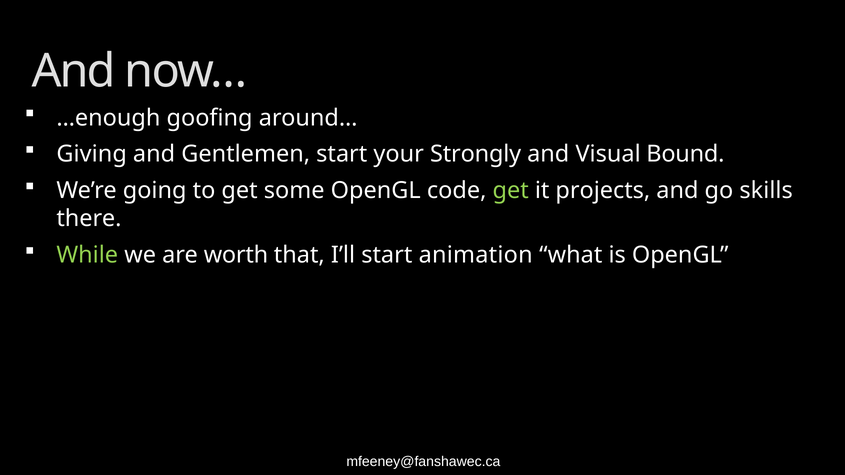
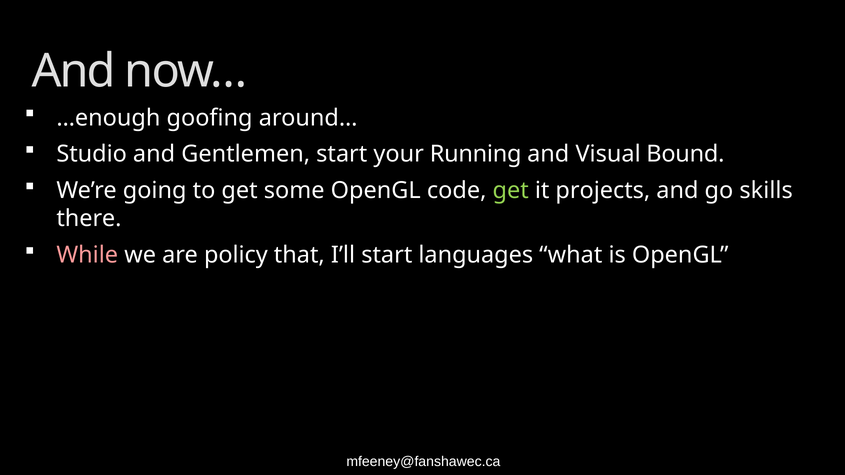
Giving: Giving -> Studio (92, 154)
Strongly: Strongly -> Running (476, 154)
While colour: light green -> pink (87, 255)
worth: worth -> policy (236, 255)
animation: animation -> languages (476, 255)
